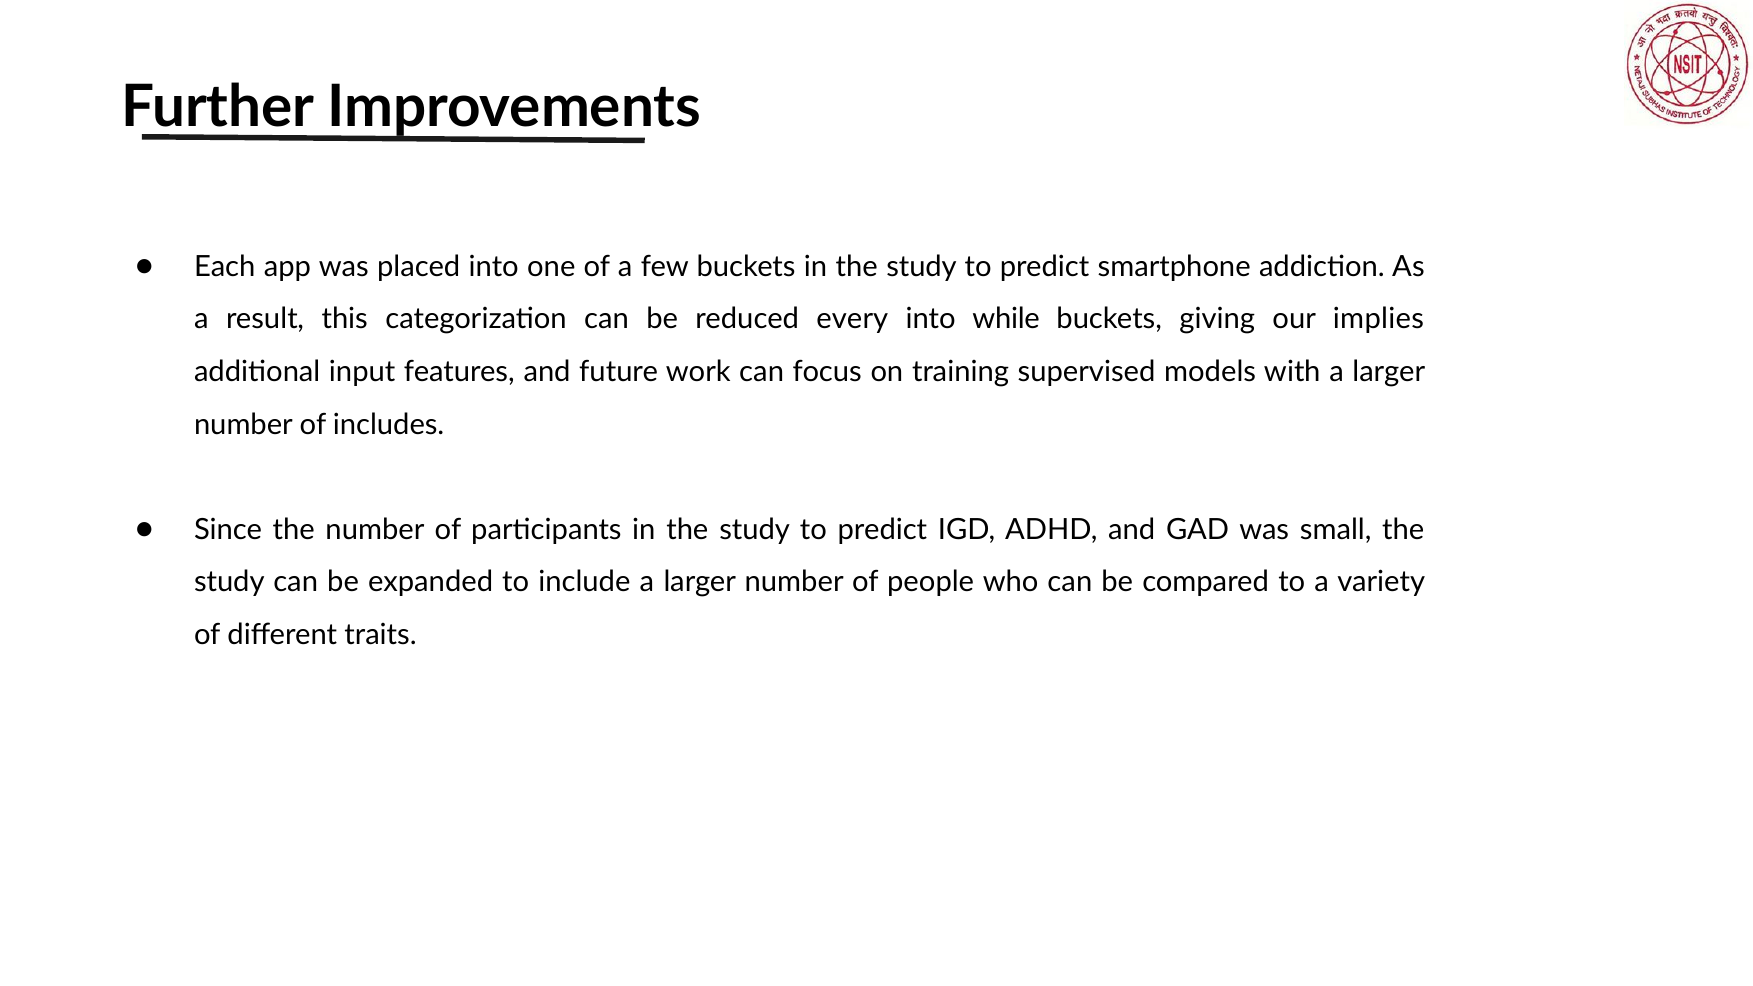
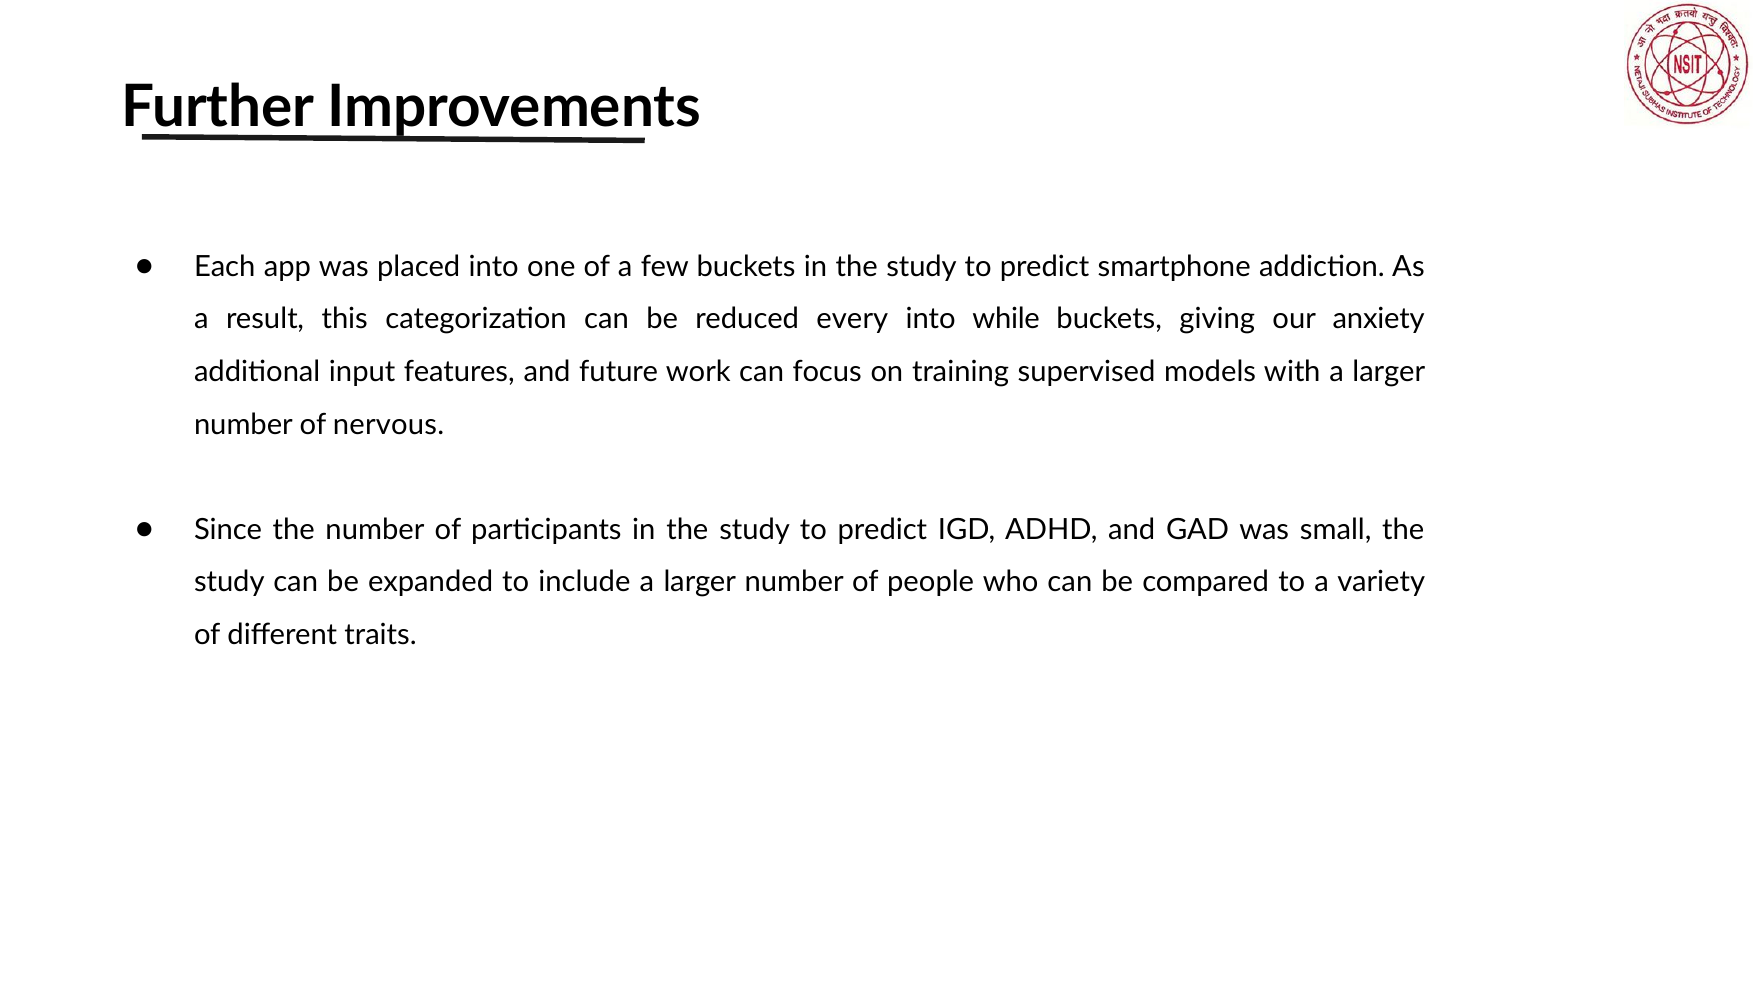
implies: implies -> anxiety (1379, 319)
includes: includes -> nervous (389, 425)
